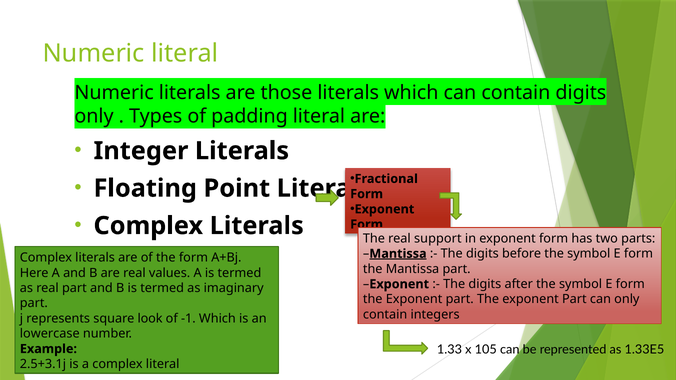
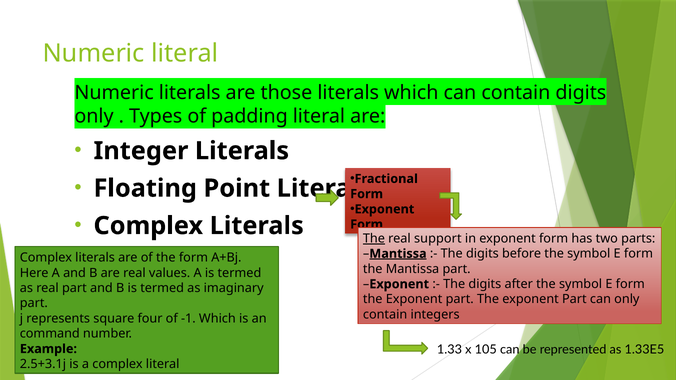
The underline: none -> present (374, 239)
look: look -> four (150, 319)
lowercase: lowercase -> command (50, 334)
